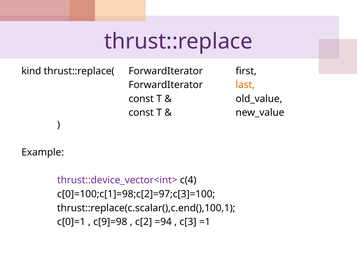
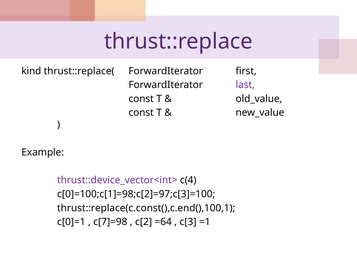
last colour: orange -> purple (245, 85)
thrust::replace(c.scalar(),c.end(),100,1: thrust::replace(c.scalar(),c.end(),100,1 -> thrust::replace(c.const(),c.end(),100,1 (146, 208)
c[9]=98: c[9]=98 -> c[7]=98 (110, 222)
=94: =94 -> =64 (163, 222)
